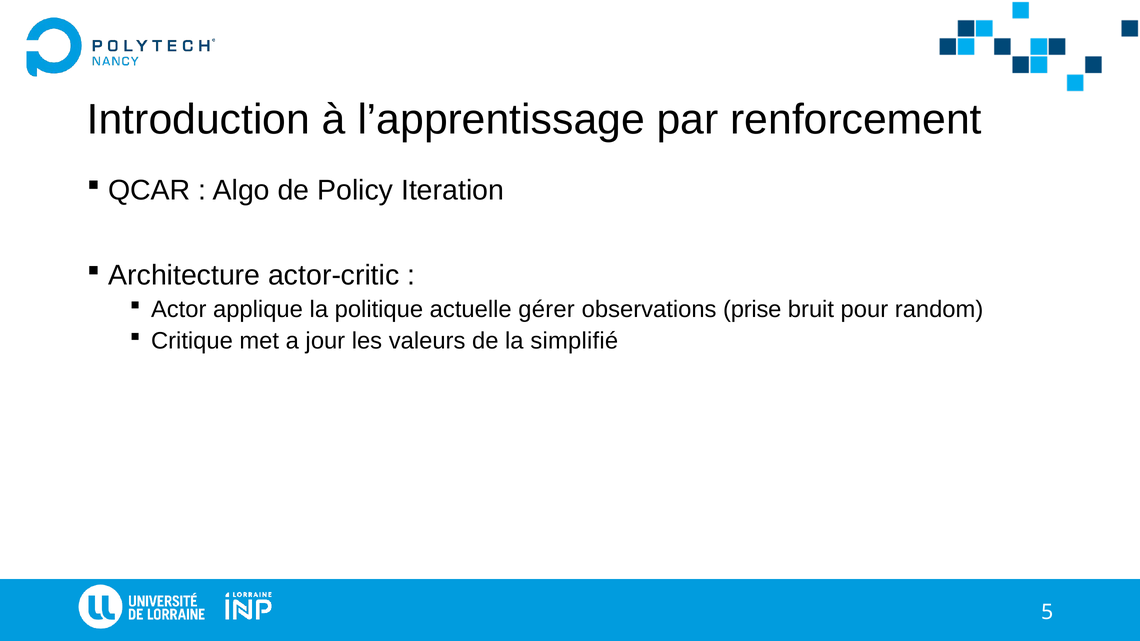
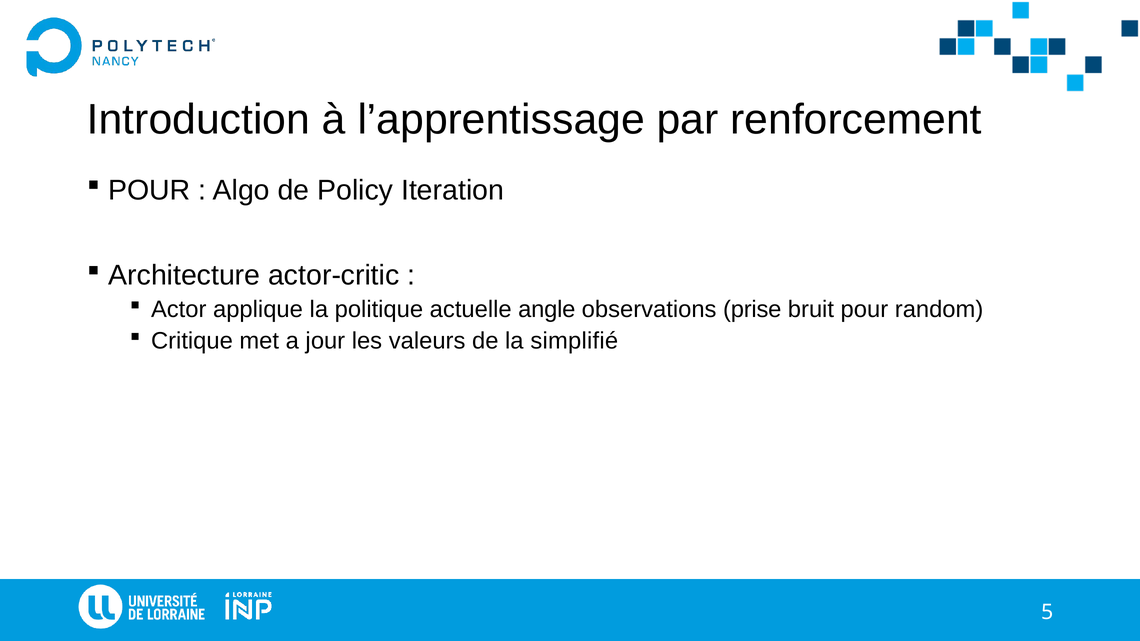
QCAR: QCAR -> POUR (149, 190)
gérer: gérer -> angle (547, 310)
